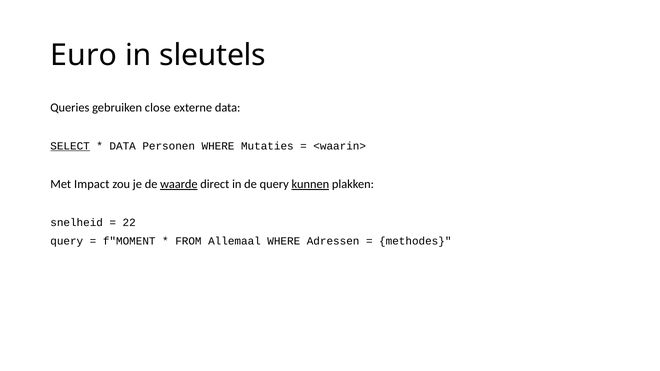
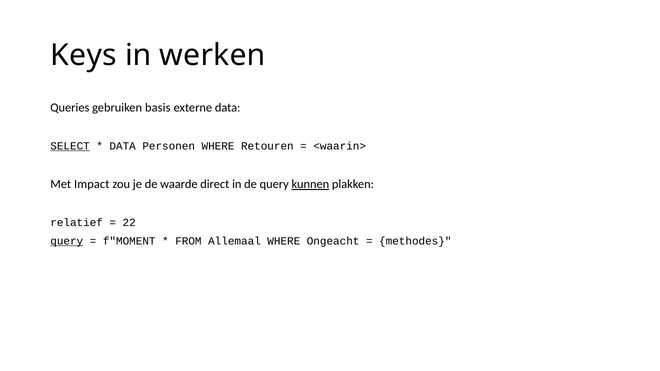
Euro: Euro -> Keys (84, 55)
sleutels: sleutels -> werken (212, 55)
close: close -> basis (158, 108)
Mutaties: Mutaties -> Retouren (267, 146)
waarde underline: present -> none (179, 184)
snelheid: snelheid -> relatief (77, 223)
query underline: none -> present (67, 241)
Adressen: Adressen -> Ongeacht (333, 241)
